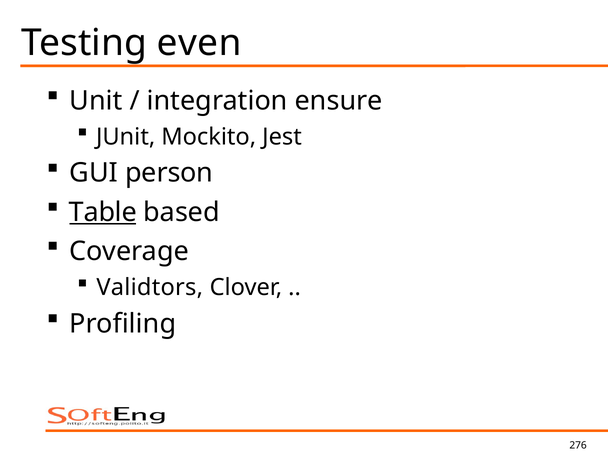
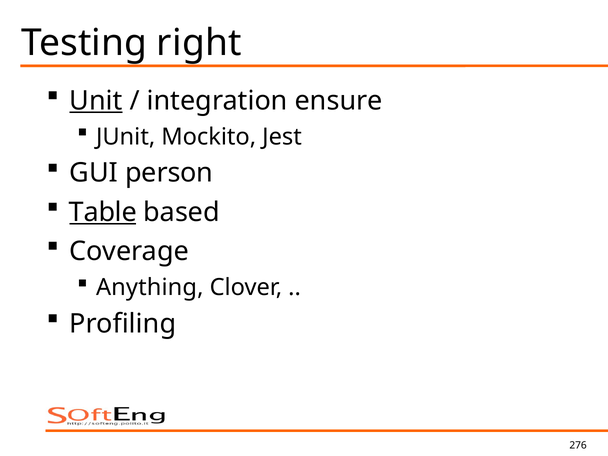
even: even -> right (199, 43)
Unit underline: none -> present (96, 101)
Validtors: Validtors -> Anything (150, 288)
